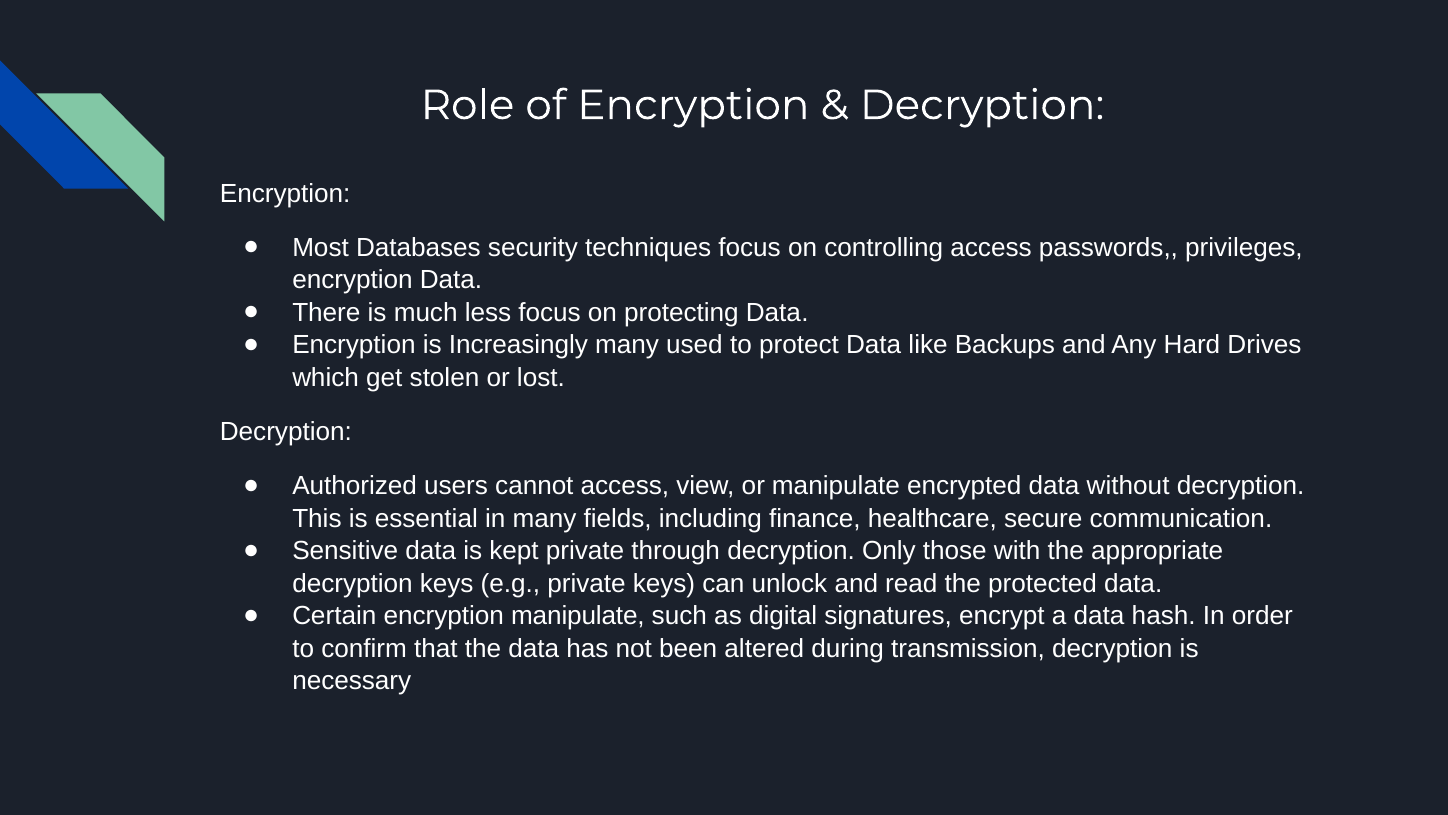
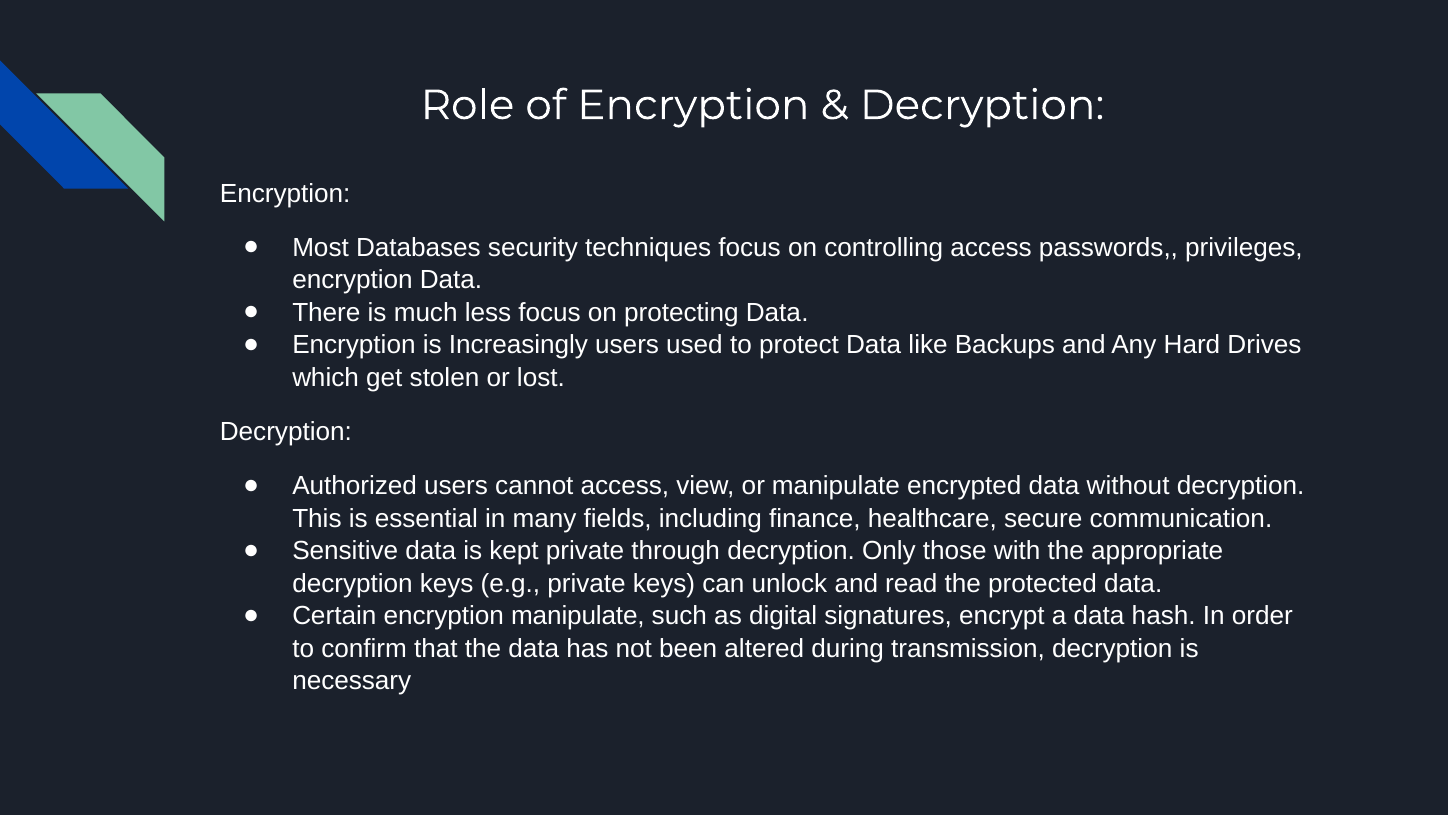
Increasingly many: many -> users (627, 345)
